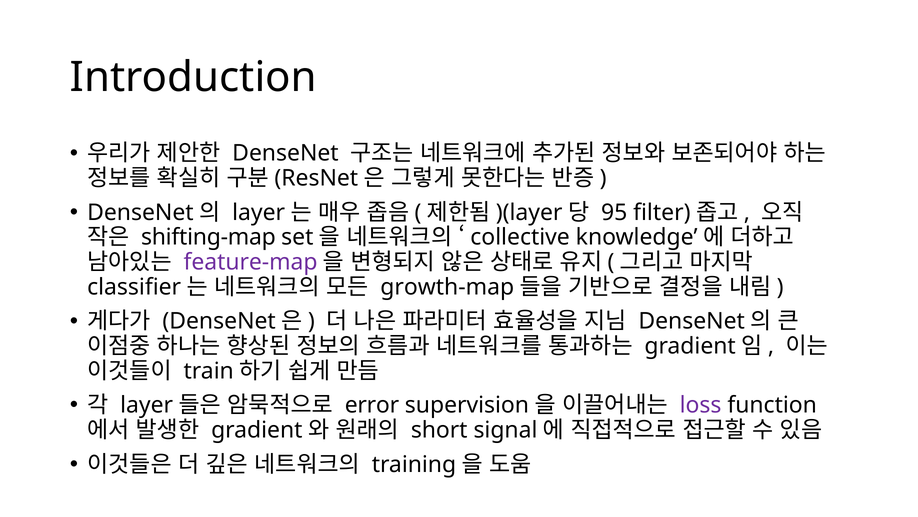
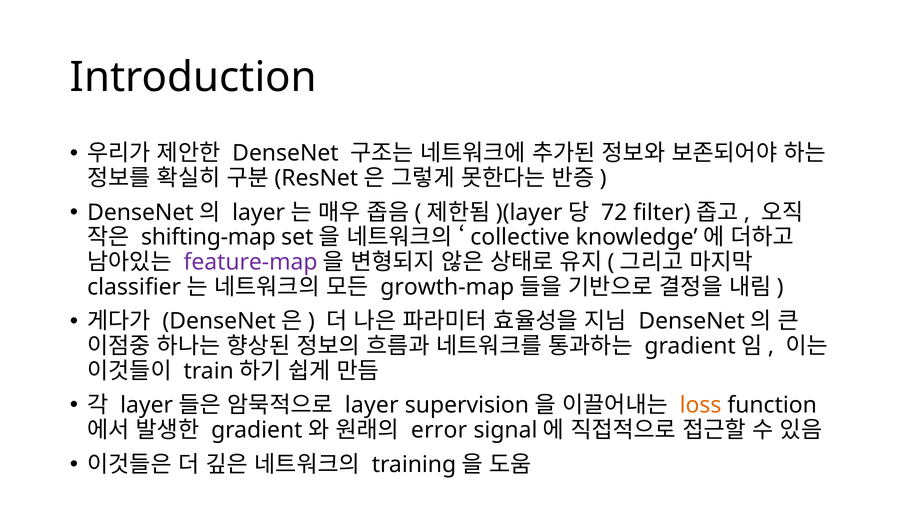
95: 95 -> 72 (614, 212)
error: error -> layer (372, 405)
loss colour: purple -> orange (701, 405)
short: short -> error (439, 430)
